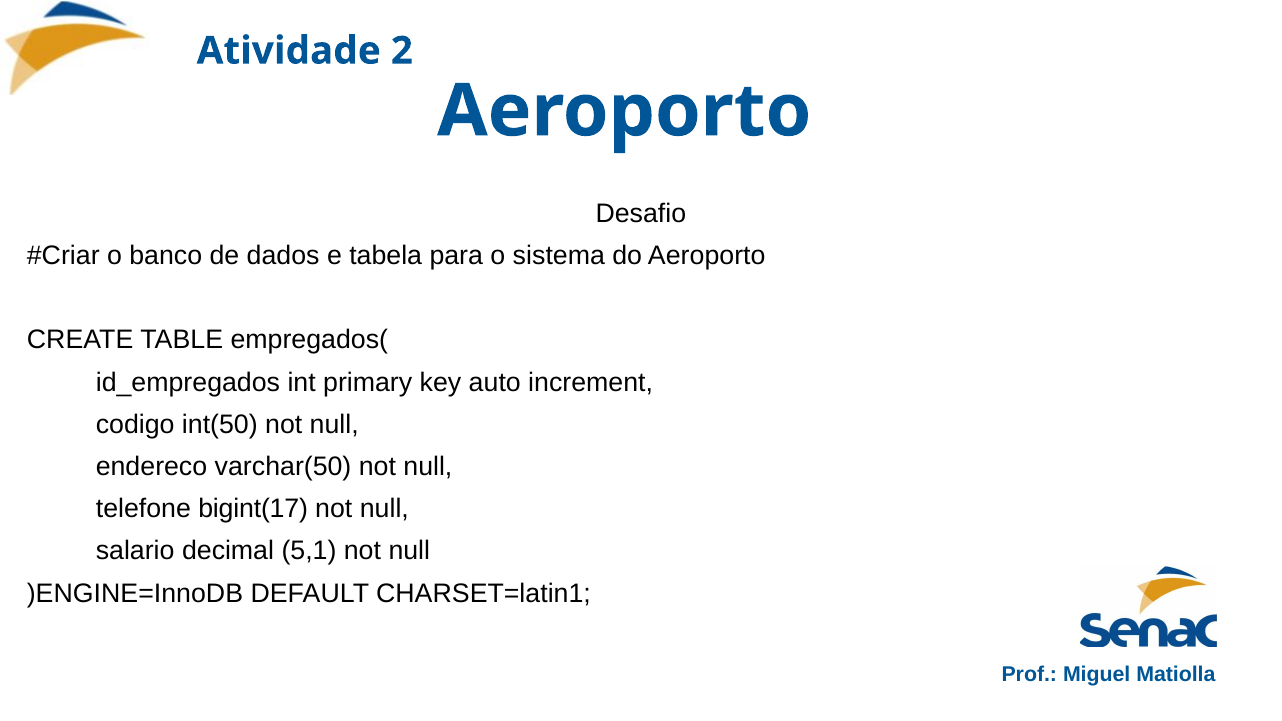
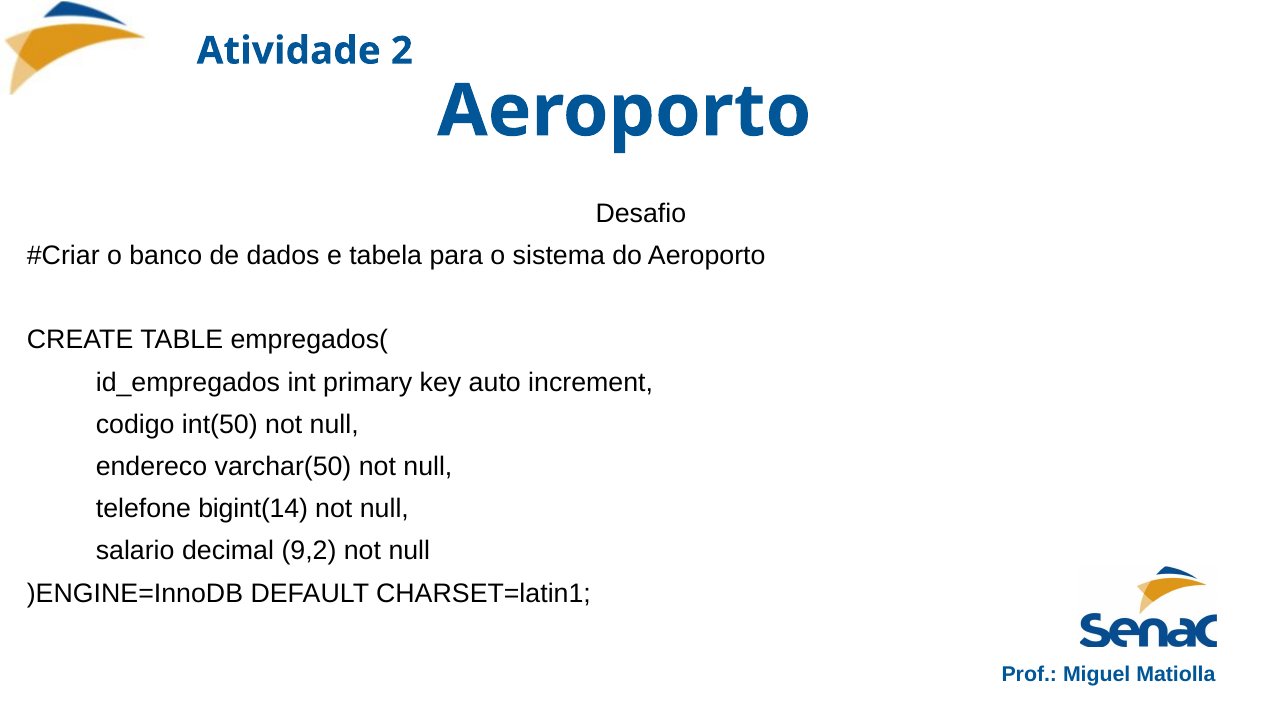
bigint(17: bigint(17 -> bigint(14 (253, 509)
5,1: 5,1 -> 9,2 (309, 551)
